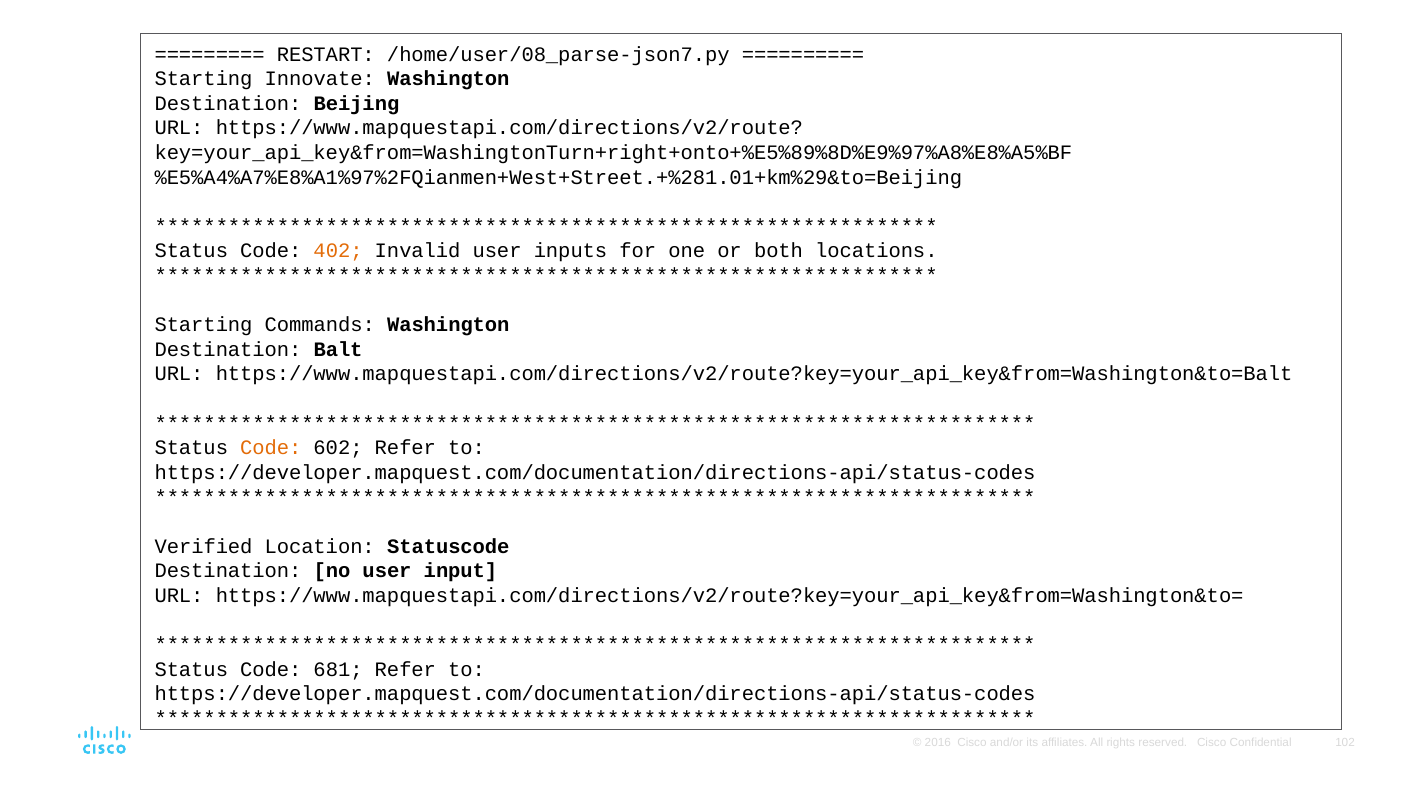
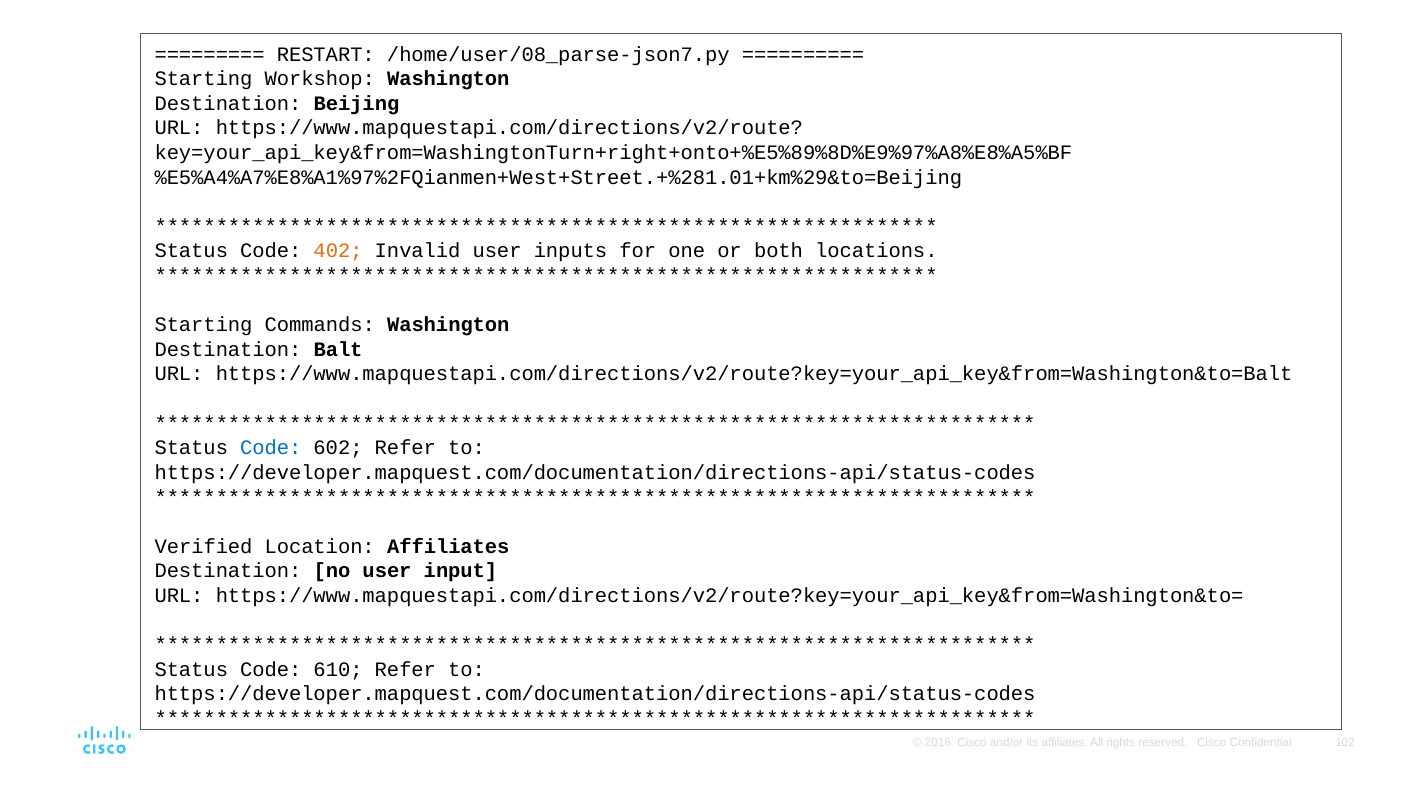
Innovate: Innovate -> Workshop (320, 79)
Code colour: orange -> blue (271, 448)
Location Statuscode: Statuscode -> Affiliates (448, 547)
681: 681 -> 610 (338, 670)
